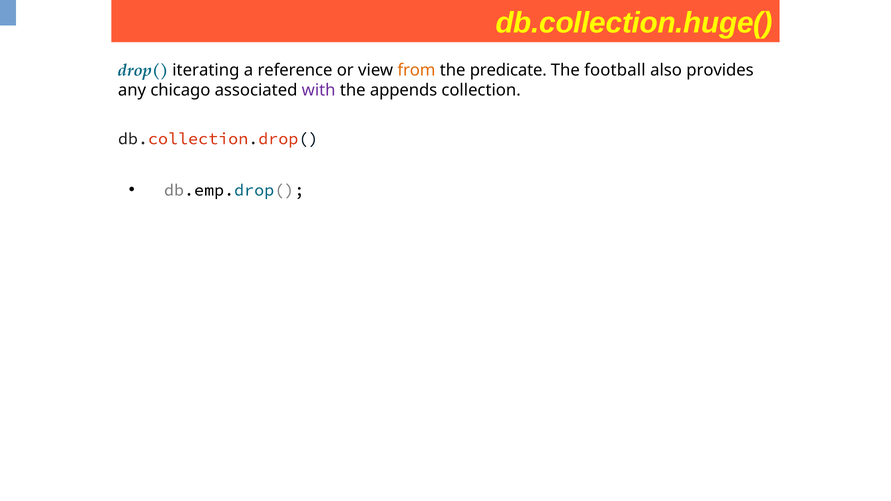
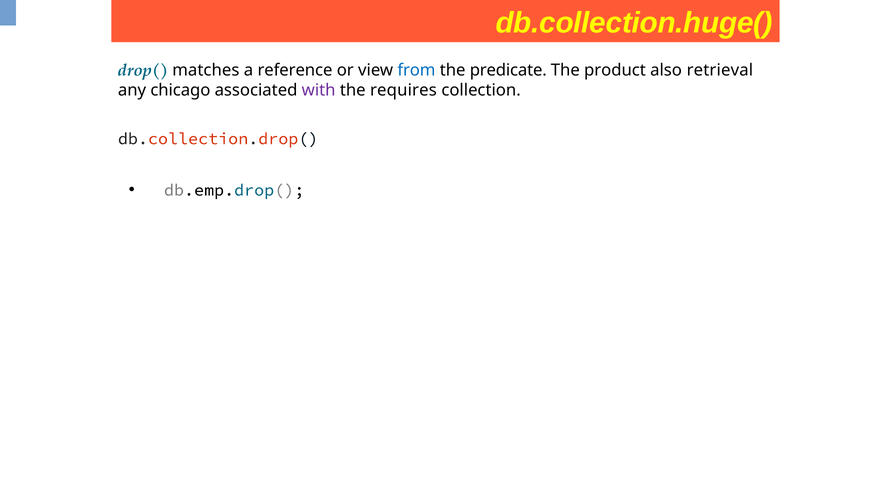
iterating: iterating -> matches (206, 70)
from colour: orange -> blue (416, 70)
football: football -> product (615, 70)
provides: provides -> retrieval (720, 70)
appends: appends -> requires (403, 90)
